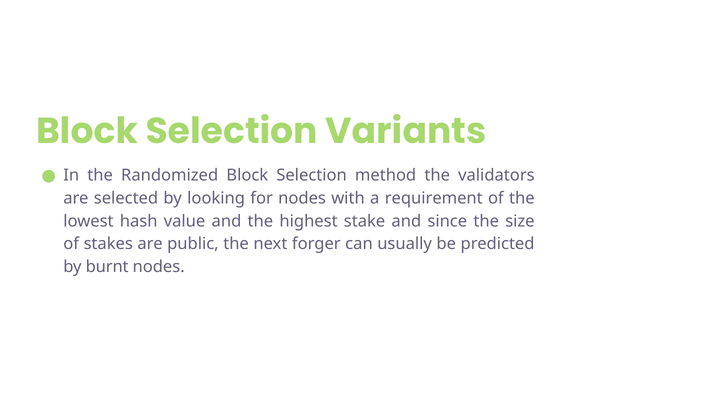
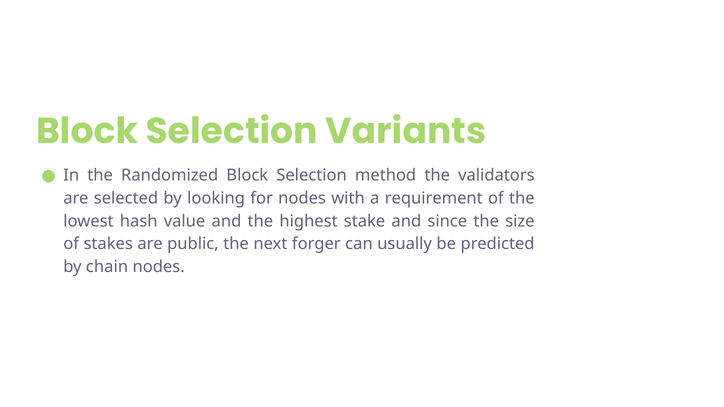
burnt: burnt -> chain (107, 267)
